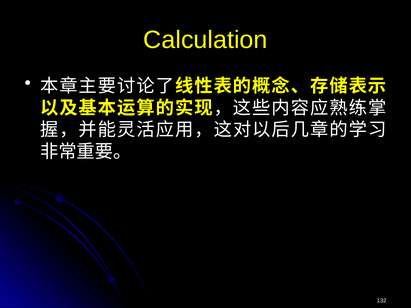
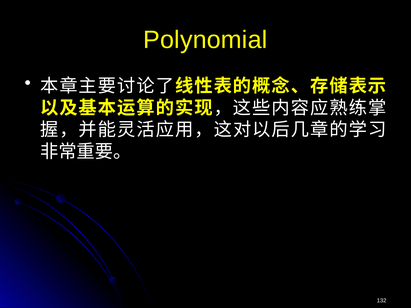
Calculation: Calculation -> Polynomial (205, 40)
